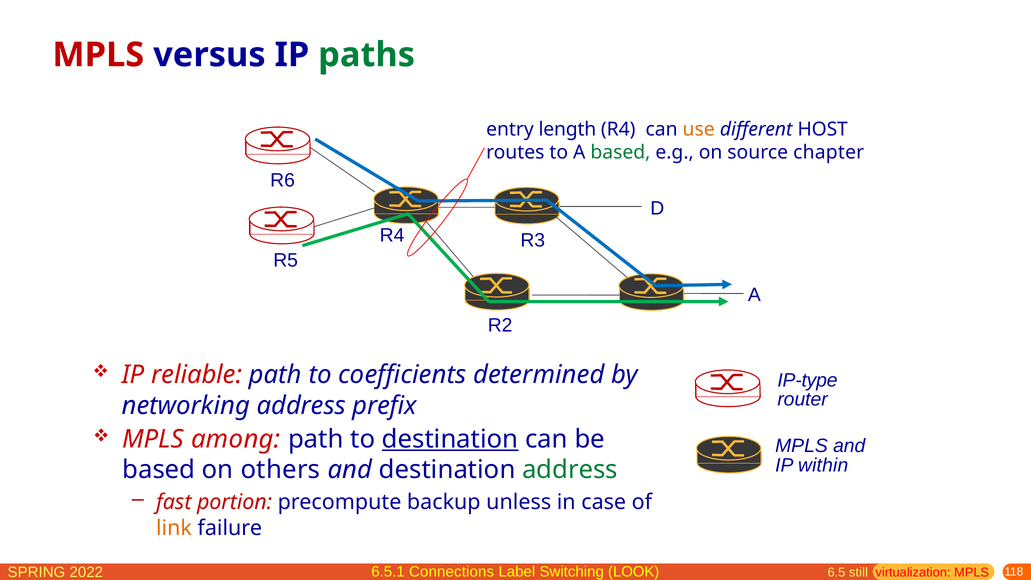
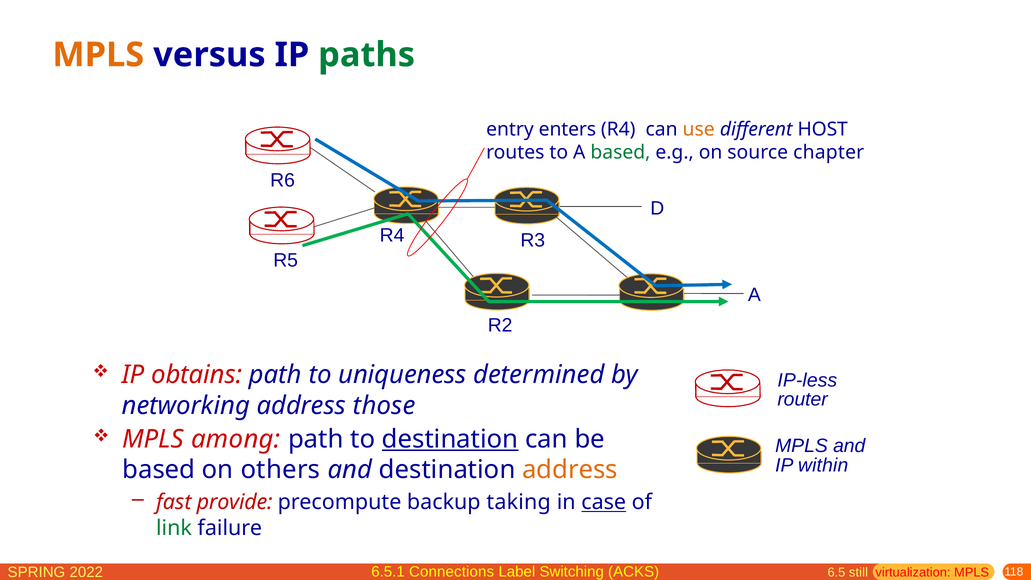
MPLS colour: red -> orange (98, 55)
length: length -> enters (567, 129)
reliable: reliable -> obtains (197, 375)
coefficients: coefficients -> uniqueness (402, 375)
IP-type: IP-type -> IP-less (807, 380)
prefix: prefix -> those (384, 406)
address colour: green -> orange (570, 470)
portion: portion -> provide (235, 502)
unless: unless -> taking (519, 502)
case underline: none -> present (604, 502)
link colour: orange -> green (174, 528)
LOOK: LOOK -> ACKS (634, 572)
